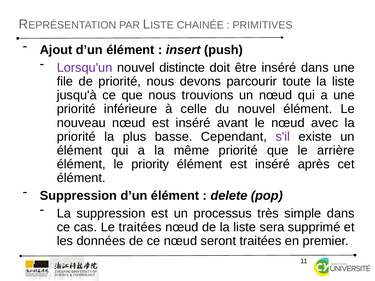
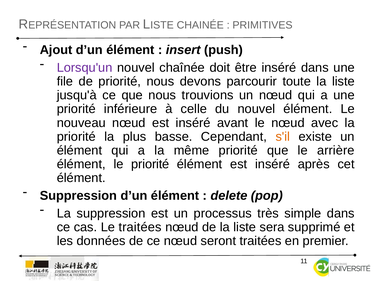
distincte: distincte -> chaînée (182, 68)
s'il colour: purple -> orange (283, 137)
le priority: priority -> priorité (150, 164)
